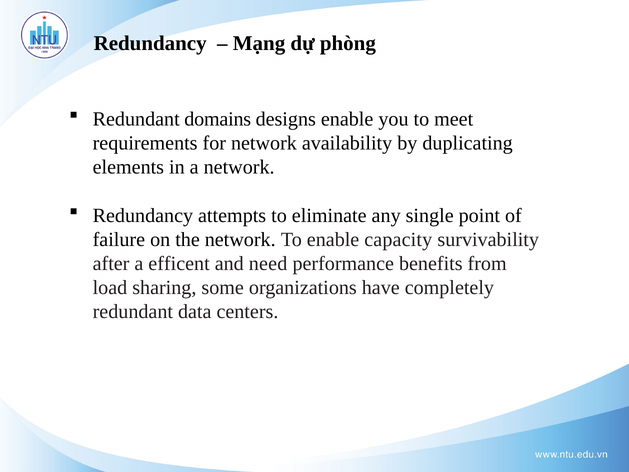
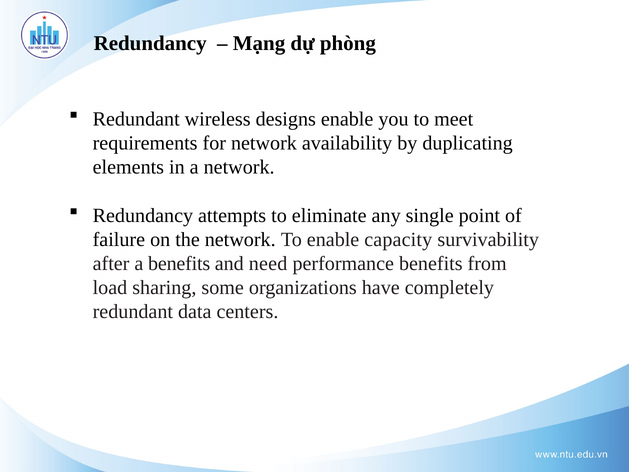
domains: domains -> wireless (218, 119)
a efficent: efficent -> benefits (179, 263)
